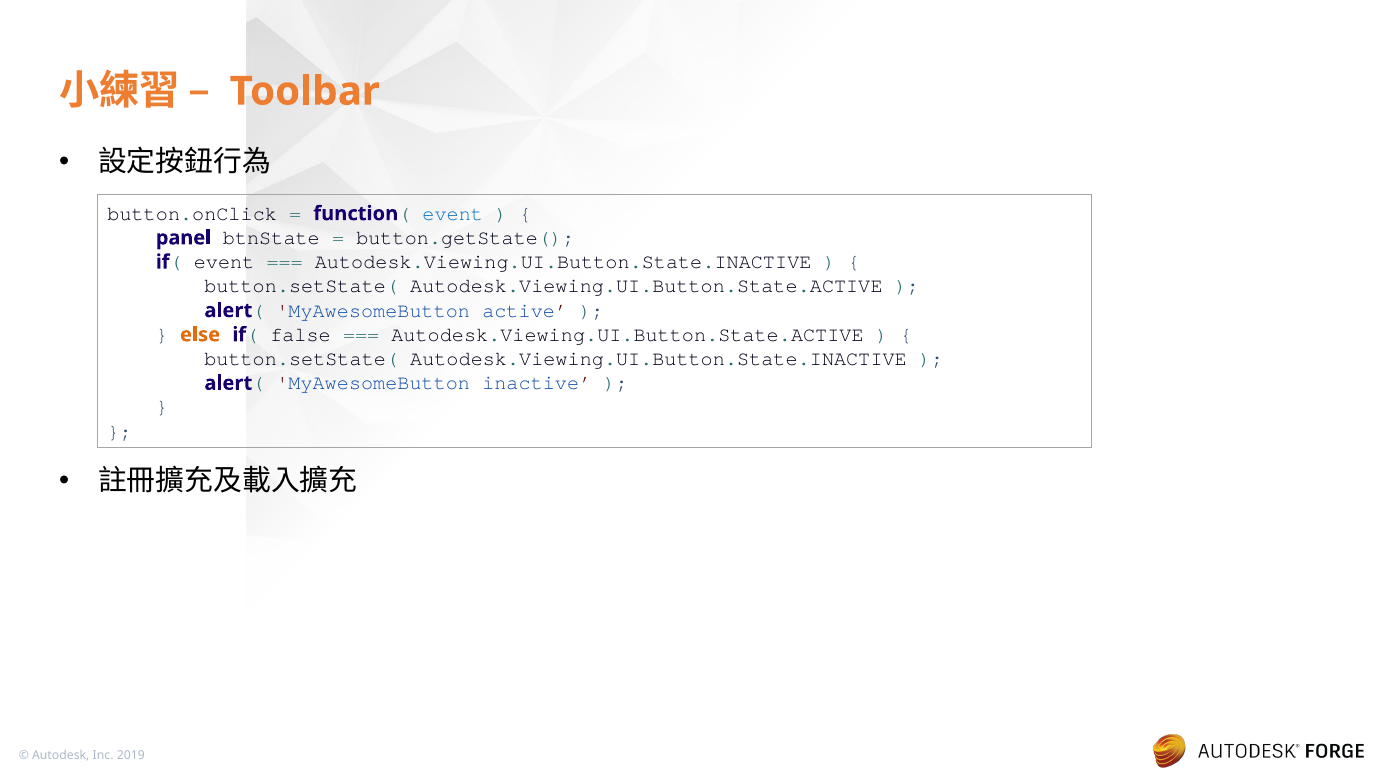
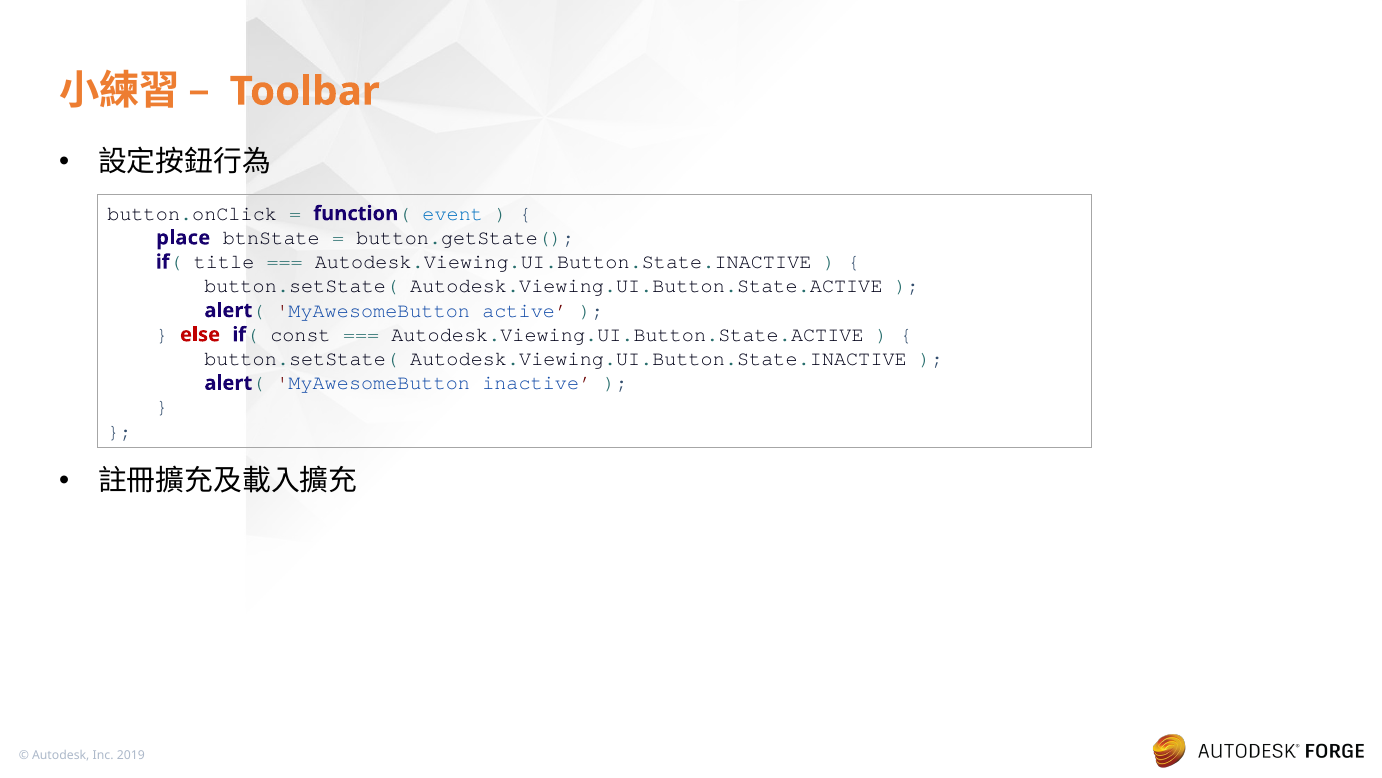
panel: panel -> place (183, 238)
event: event -> title (224, 262)
else colour: orange -> red (200, 334)
false: false -> const (301, 334)
